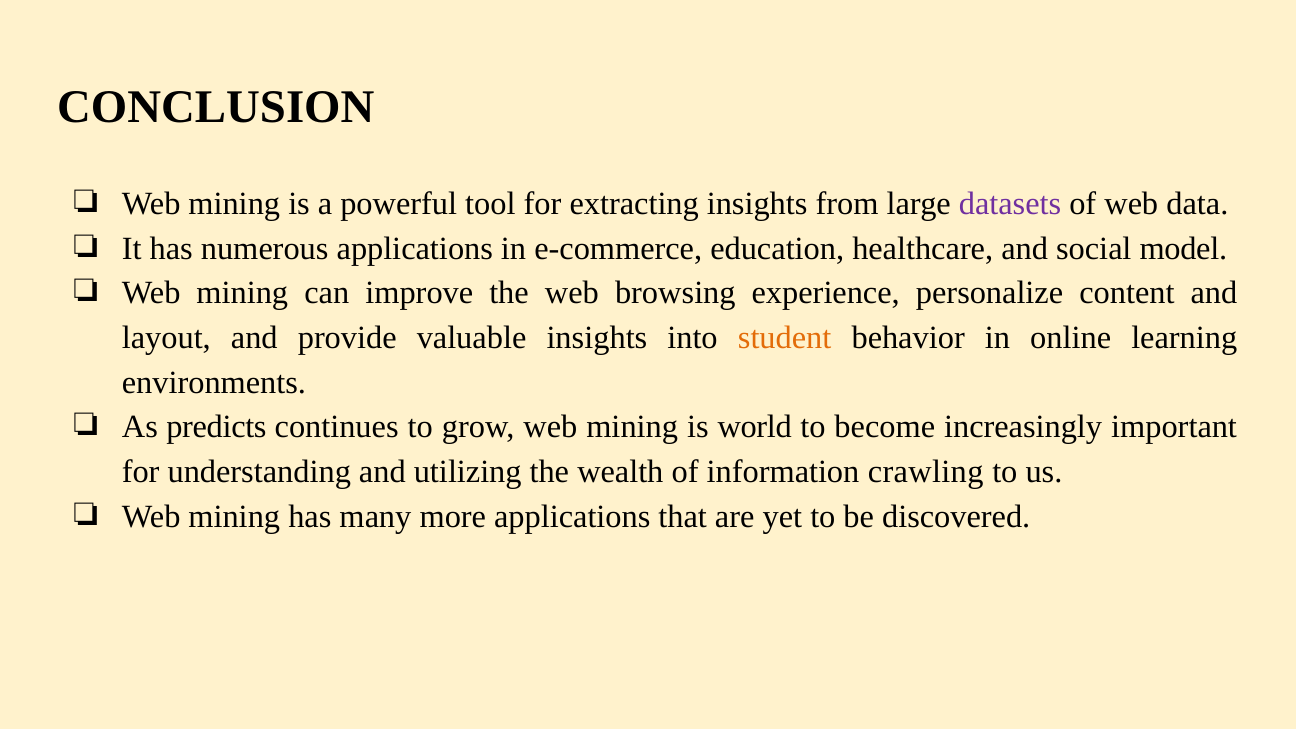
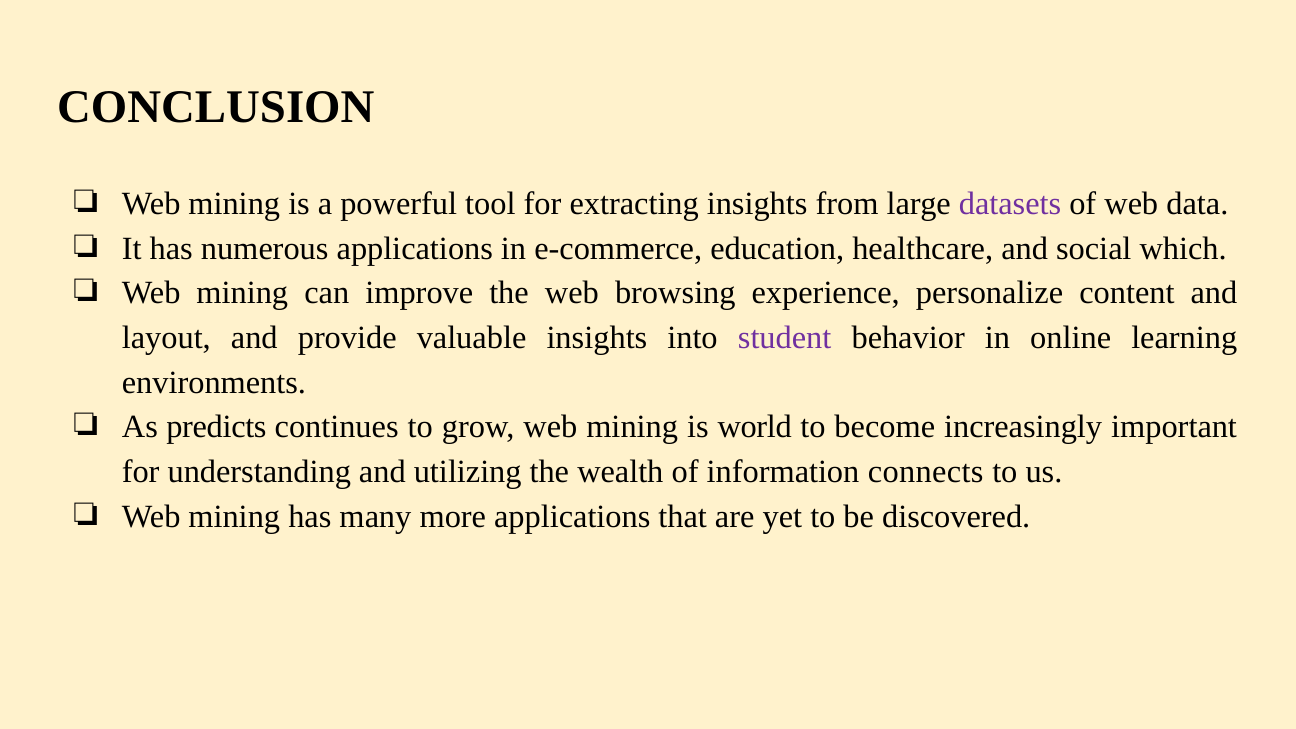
model: model -> which (1183, 249)
student colour: orange -> purple (785, 338)
crawling: crawling -> connects (926, 472)
